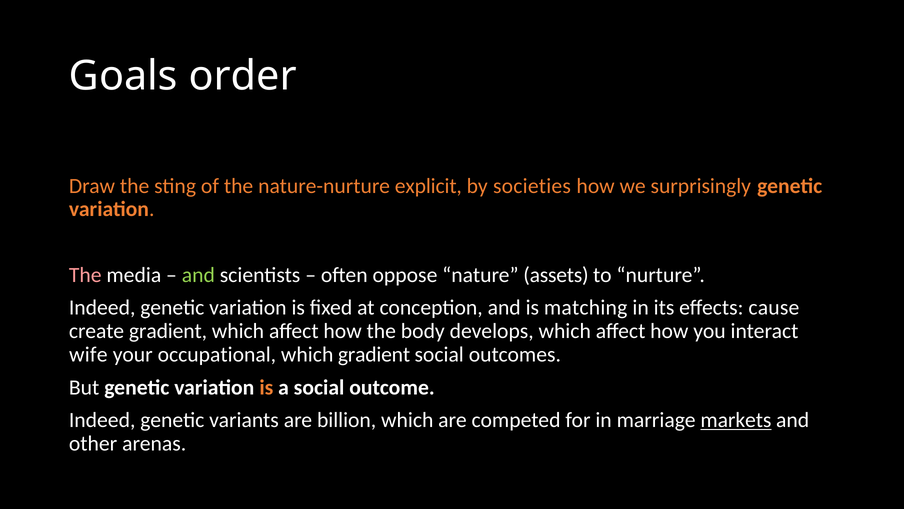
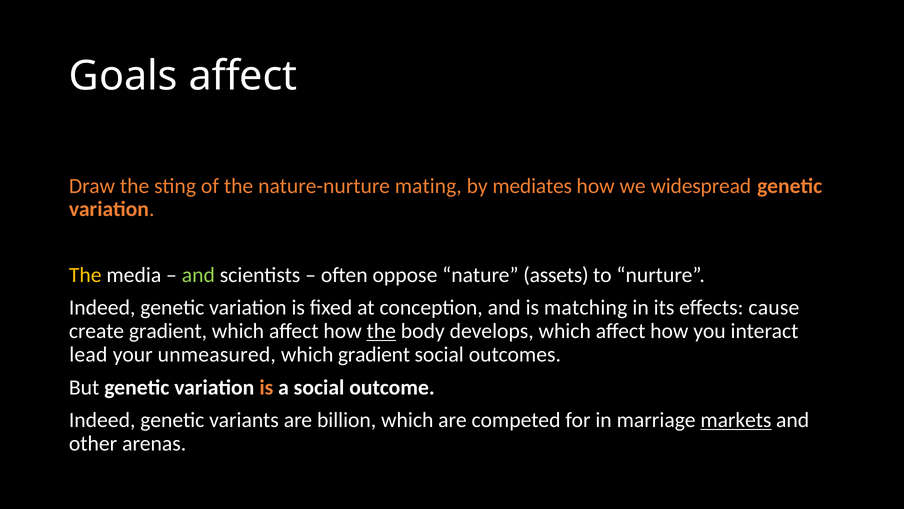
Goals order: order -> affect (243, 76)
explicit: explicit -> mating (428, 186)
societies: societies -> mediates (532, 186)
surprisingly: surprisingly -> widespread (701, 186)
The colour: pink -> yellow (85, 275)
the underline: none -> present (381, 331)
wife: wife -> lead (88, 354)
occupational: occupational -> unmeasured (217, 354)
